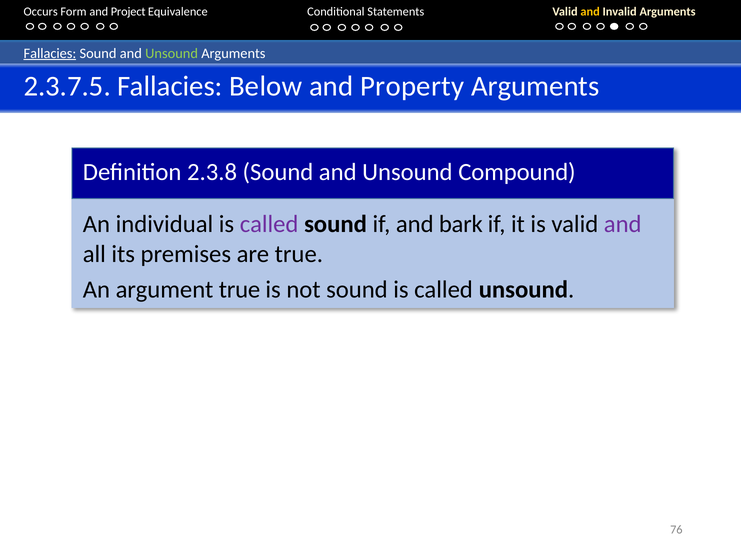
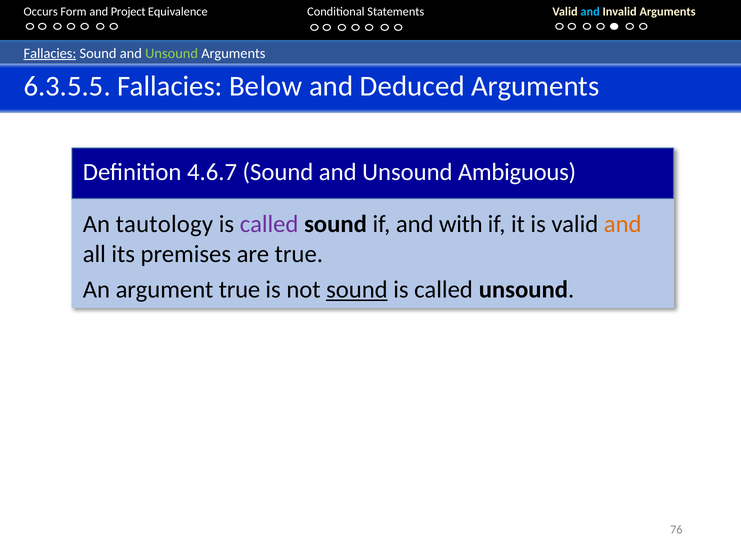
and colour: yellow -> light blue (590, 12)
2.3.7.5: 2.3.7.5 -> 6.3.5.5 (67, 86)
Property: Property -> Deduced (412, 86)
2.3.8: 2.3.8 -> 4.6.7 (212, 172)
Compound: Compound -> Ambiguous (517, 172)
individual: individual -> tautology (164, 225)
bark: bark -> with (461, 225)
and colour: purple -> orange (623, 225)
sound underline: none -> present (357, 290)
